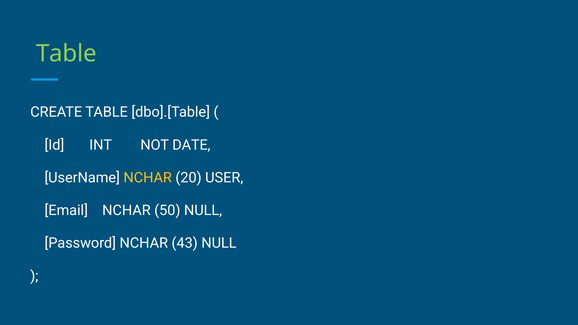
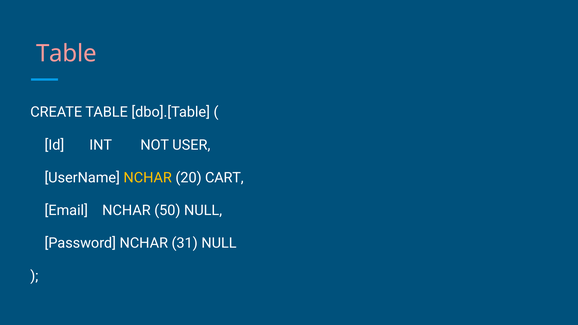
Table colour: light green -> pink (66, 54)
DATE: DATE -> USER (191, 145)
USER: USER -> CART (224, 178)
43: 43 -> 31 (185, 243)
